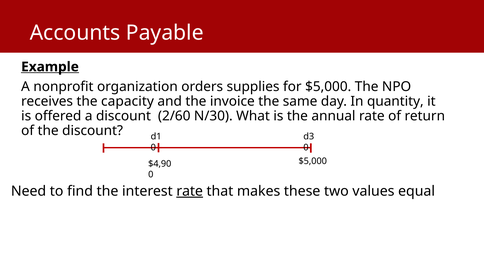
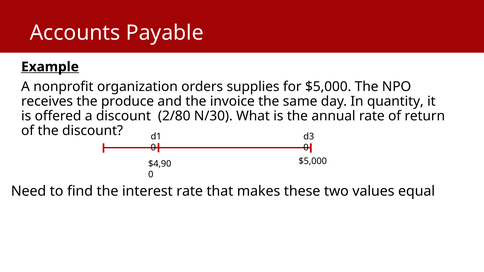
capacity: capacity -> produce (128, 101)
2/60: 2/60 -> 2/80 (174, 116)
rate underline: present -> none (190, 191)
